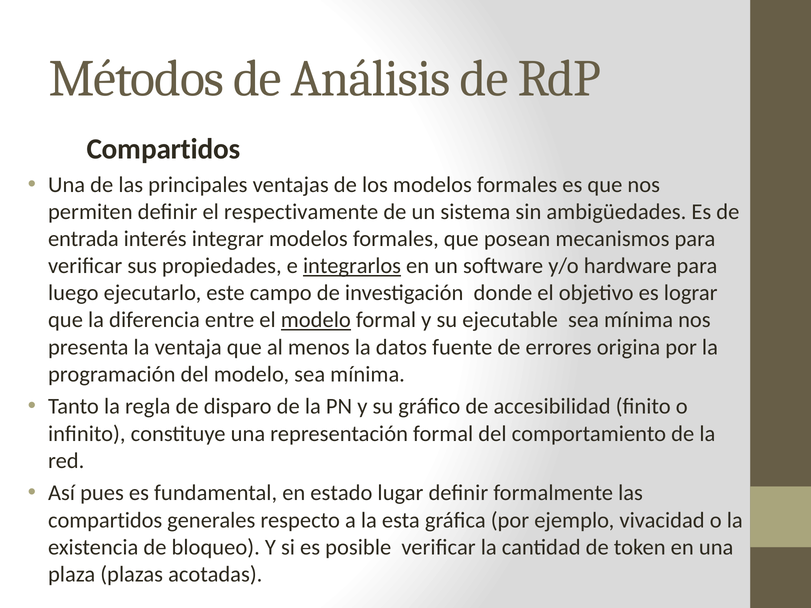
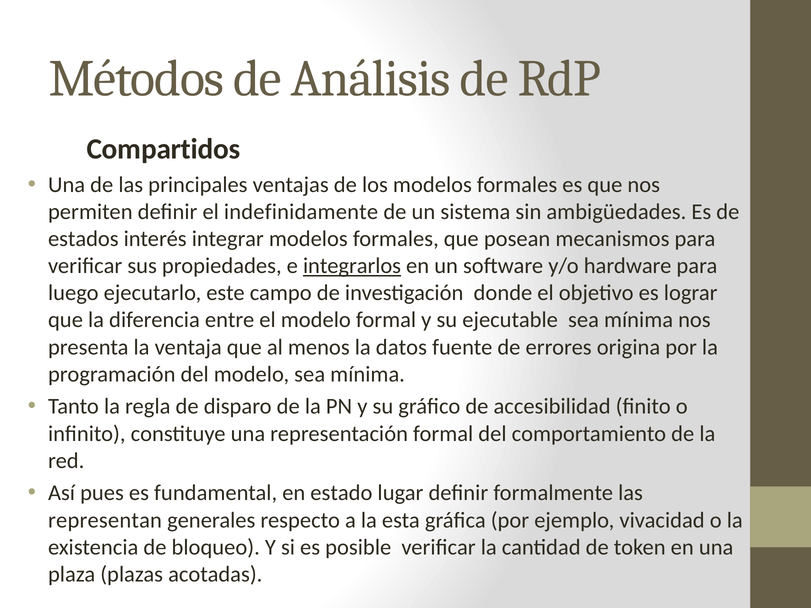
respectivamente: respectivamente -> indefinidamente (301, 212)
entrada: entrada -> estados (83, 239)
modelo underline: present -> none (316, 320)
compartidos: compartidos -> representan (105, 520)
